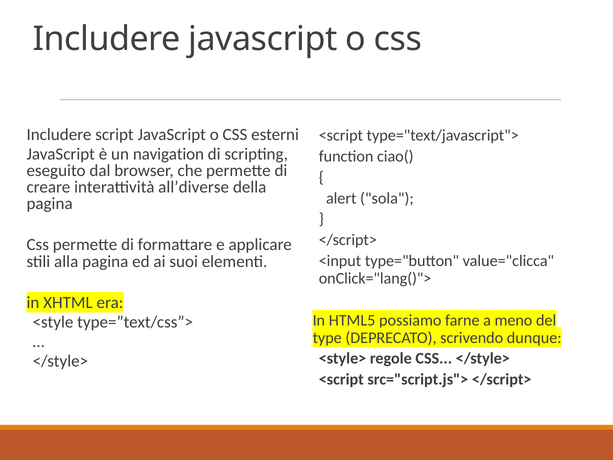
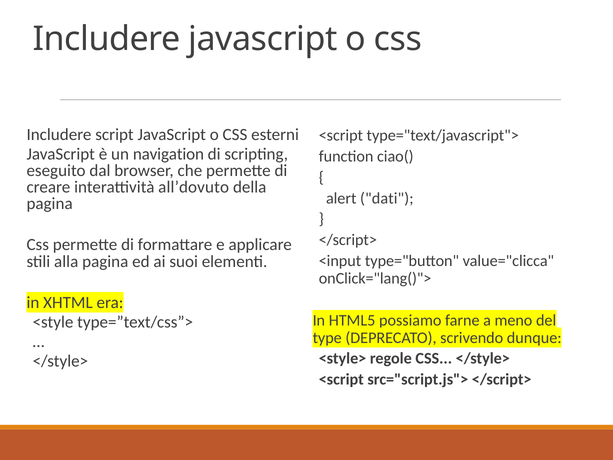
all’diverse: all’diverse -> all’dovuto (194, 187)
sola: sola -> dati (387, 198)
